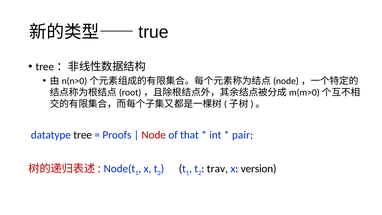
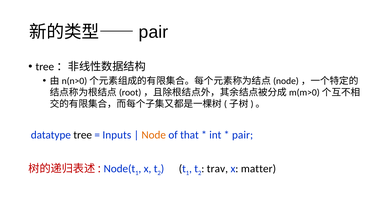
true: true -> pair (153, 32)
Proofs: Proofs -> Inputs (117, 135)
Node colour: red -> orange (154, 135)
version: version -> matter (258, 169)
